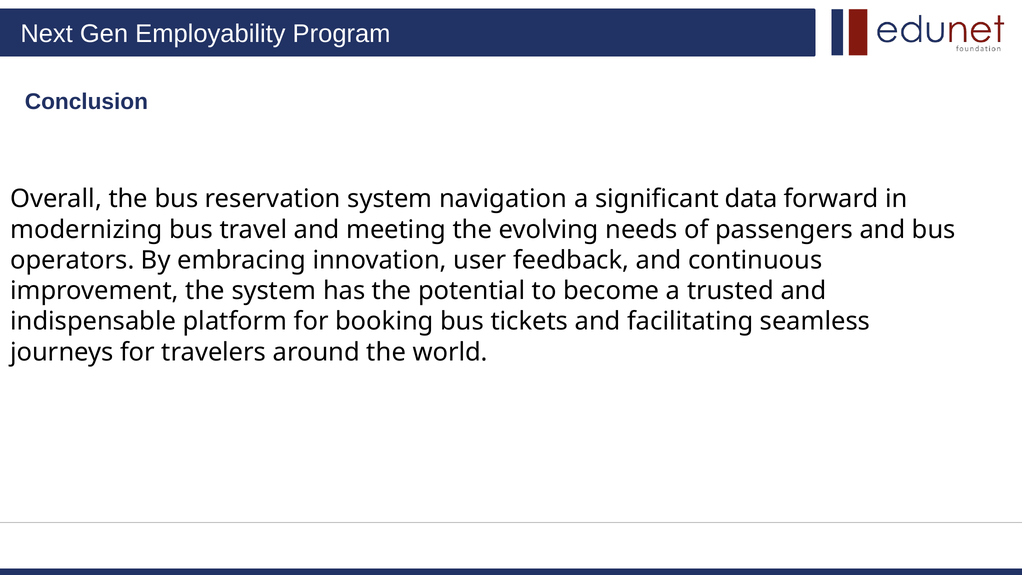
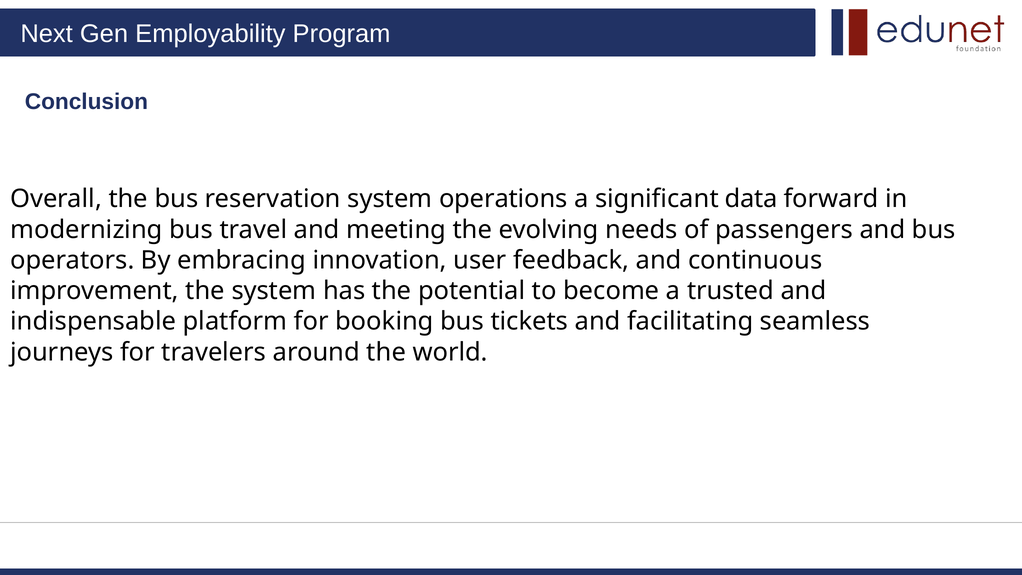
navigation: navigation -> operations (503, 199)
